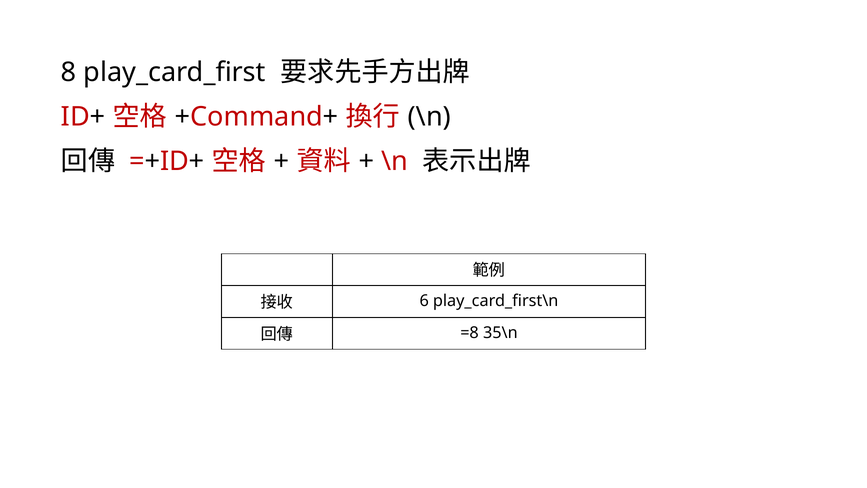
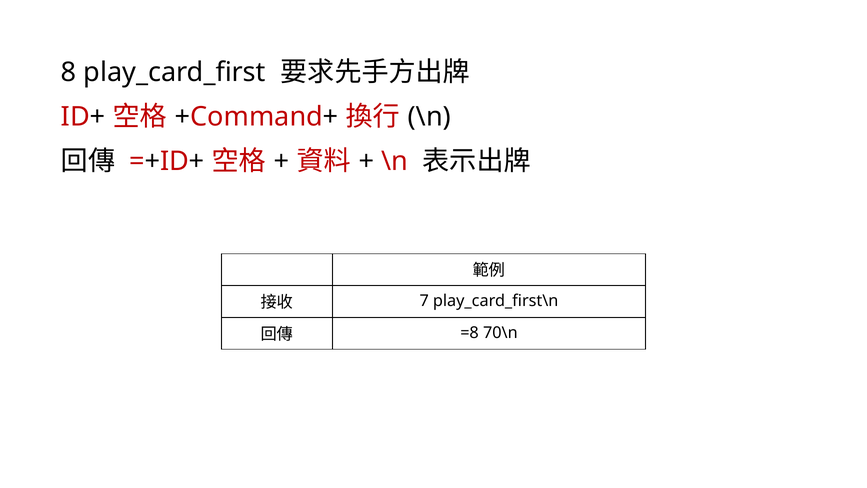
6: 6 -> 7 (424, 301)
35\n: 35\n -> 70\n (500, 332)
